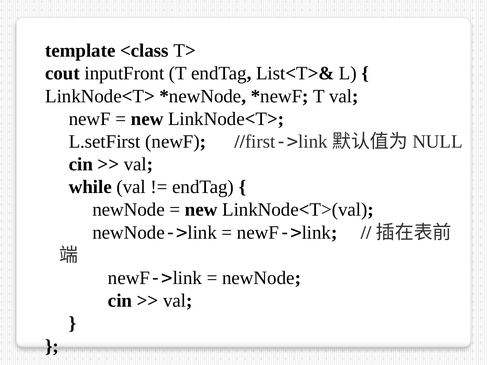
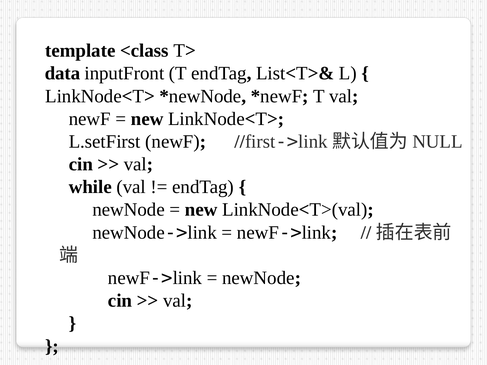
cout: cout -> data (63, 73)
